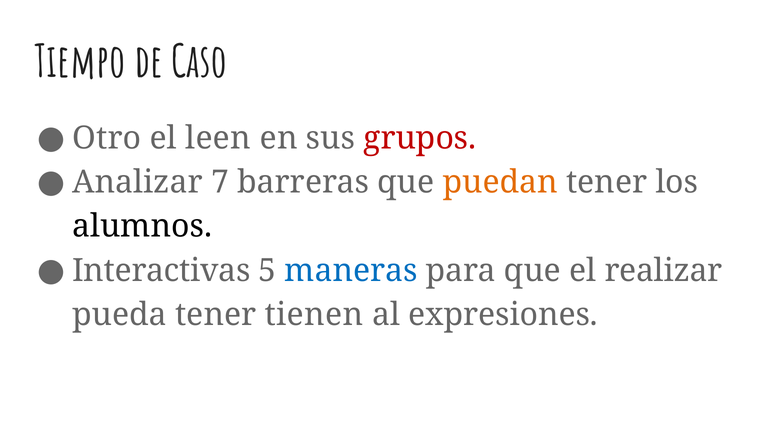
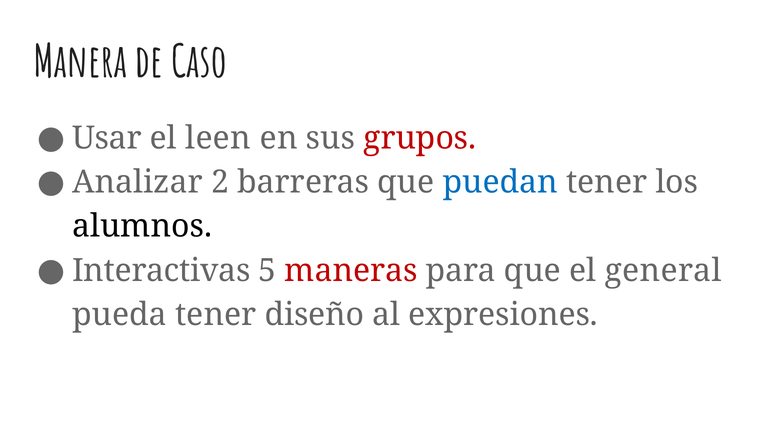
Tiempo: Tiempo -> Manera (80, 62)
Otro: Otro -> Usar (107, 138)
7: 7 -> 2 (220, 182)
puedan colour: orange -> blue (500, 182)
maneras colour: blue -> red (351, 270)
realizar: realizar -> general (663, 270)
tienen: tienen -> diseño (314, 315)
